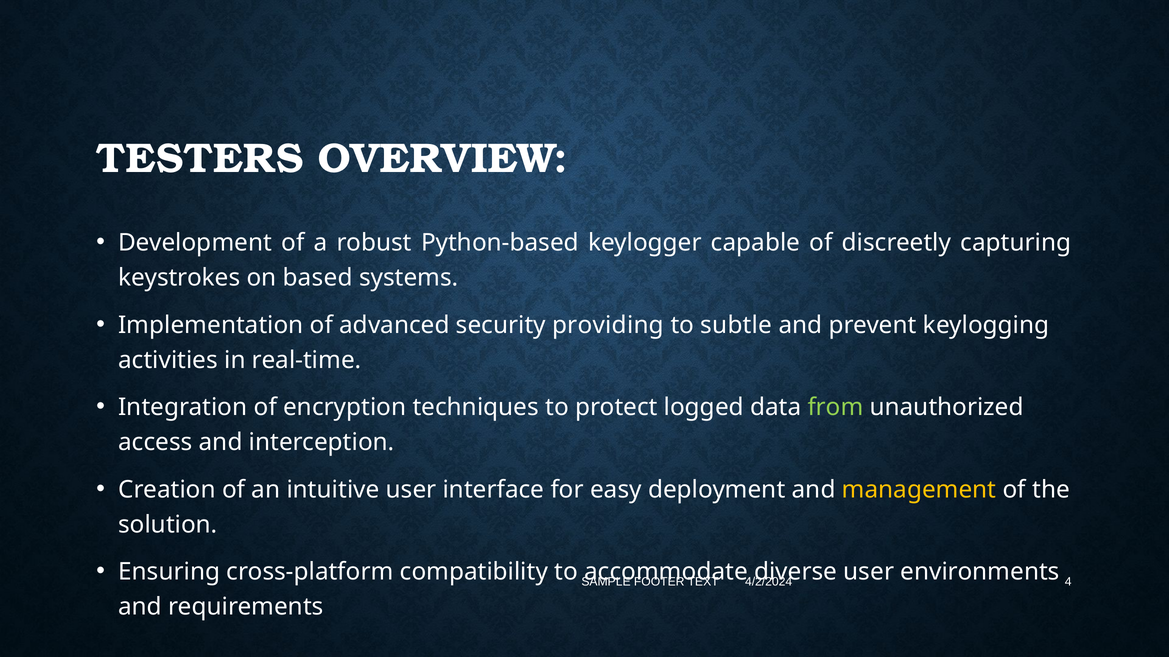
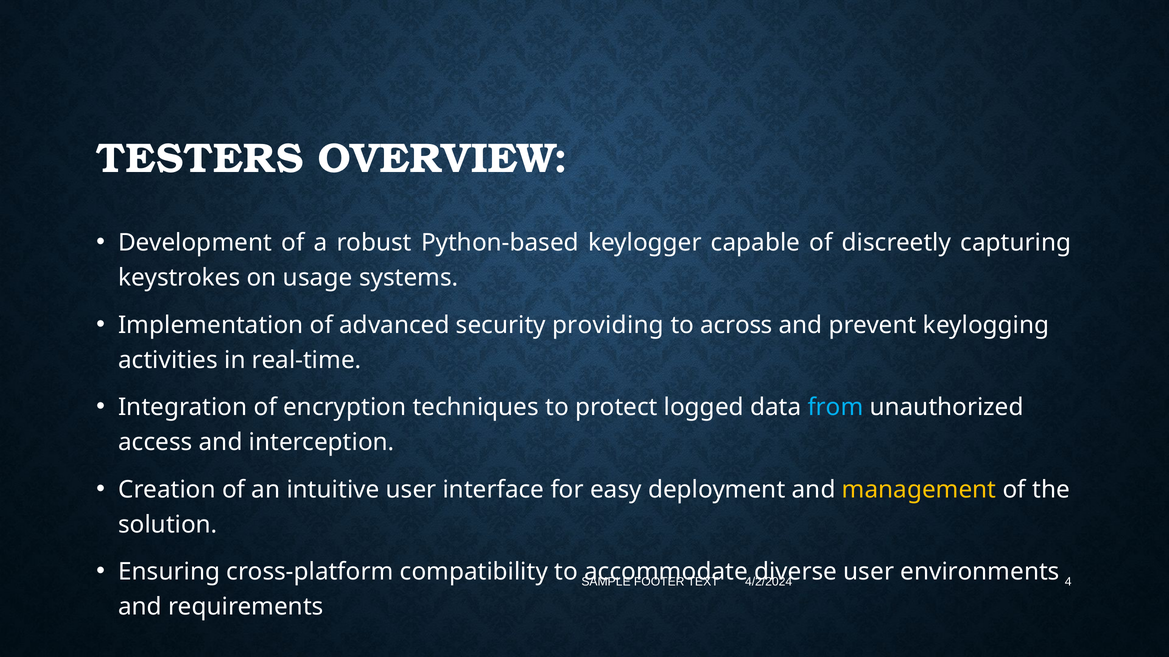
based: based -> usage (318, 278)
subtle: subtle -> across (736, 325)
from colour: light green -> light blue (835, 408)
